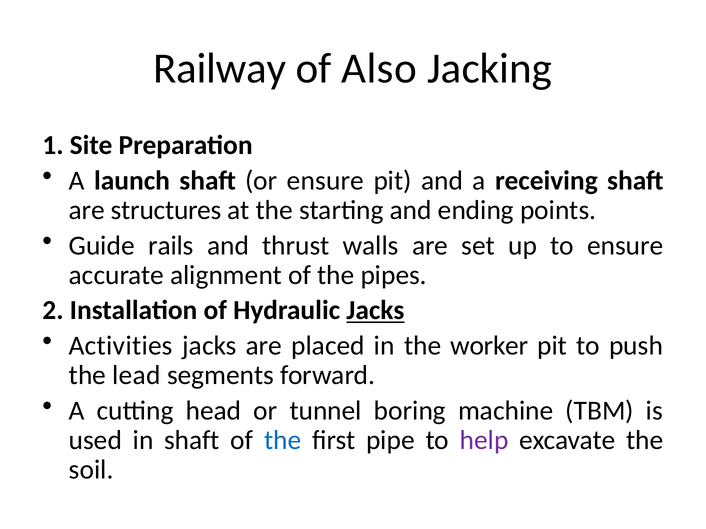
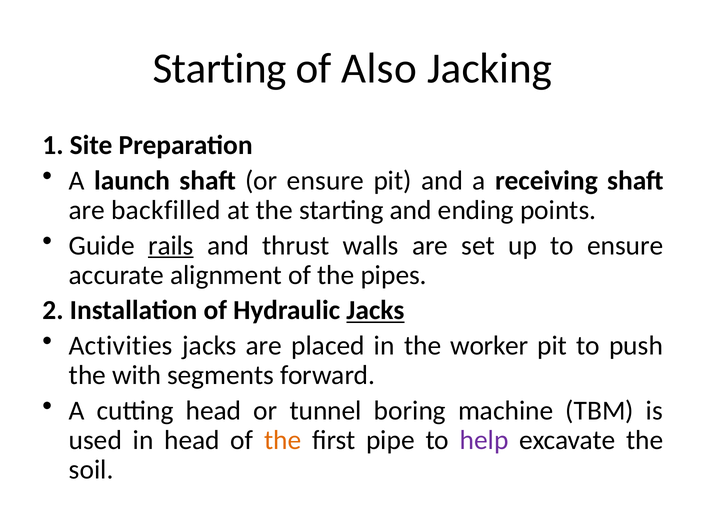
Railway: Railway -> Starting (220, 68)
structures: structures -> backfilled (166, 210)
rails underline: none -> present (171, 246)
lead: lead -> with (137, 376)
in shaft: shaft -> head (192, 441)
the colour: blue -> orange (283, 441)
